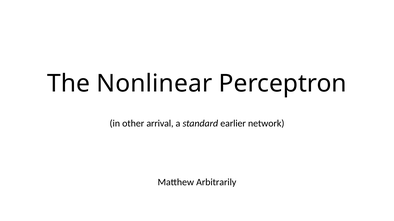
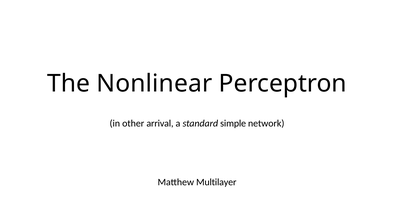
earlier: earlier -> simple (233, 124)
Arbitrarily: Arbitrarily -> Multilayer (216, 183)
